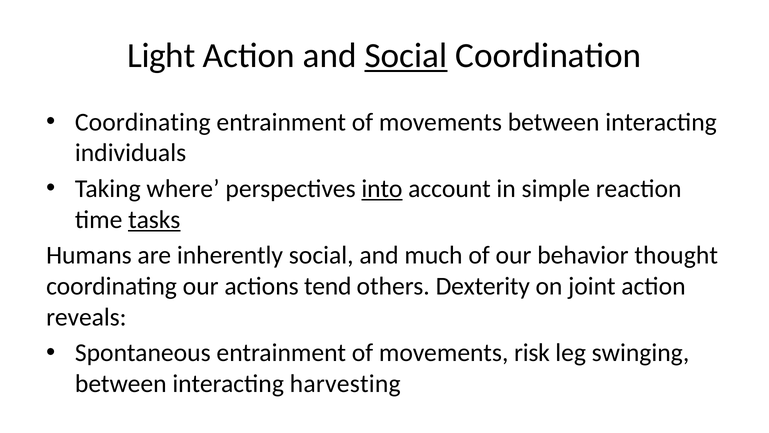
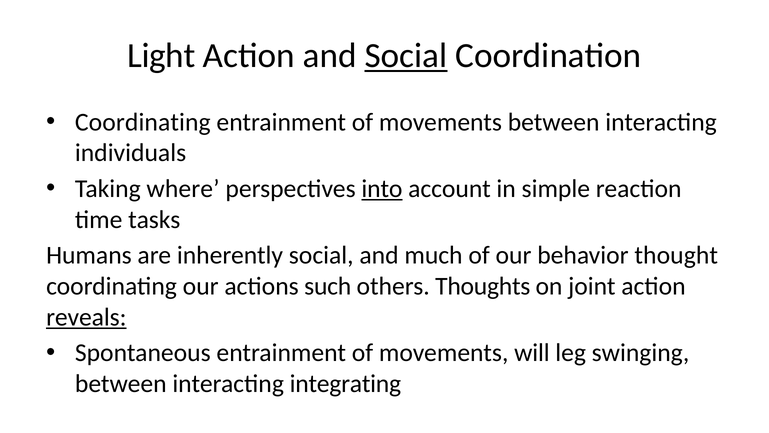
tasks underline: present -> none (154, 219)
tend: tend -> such (328, 286)
Dexterity: Dexterity -> Thoughts (483, 286)
reveals underline: none -> present (86, 317)
risk: risk -> will (532, 353)
harvesting: harvesting -> integrating (345, 383)
